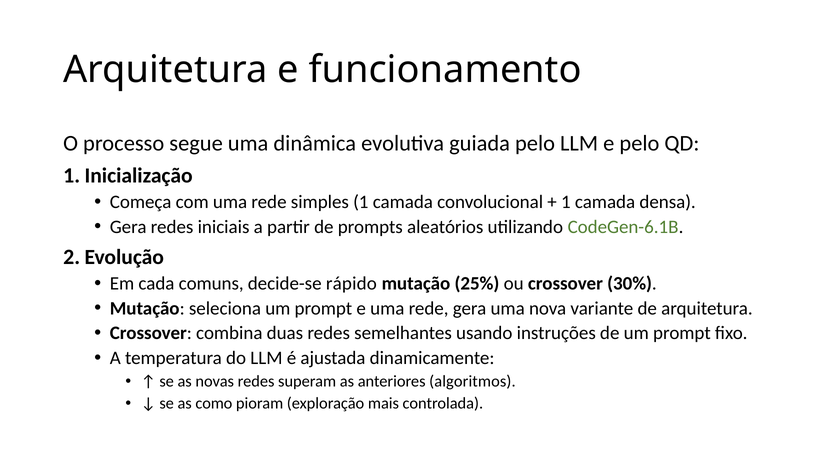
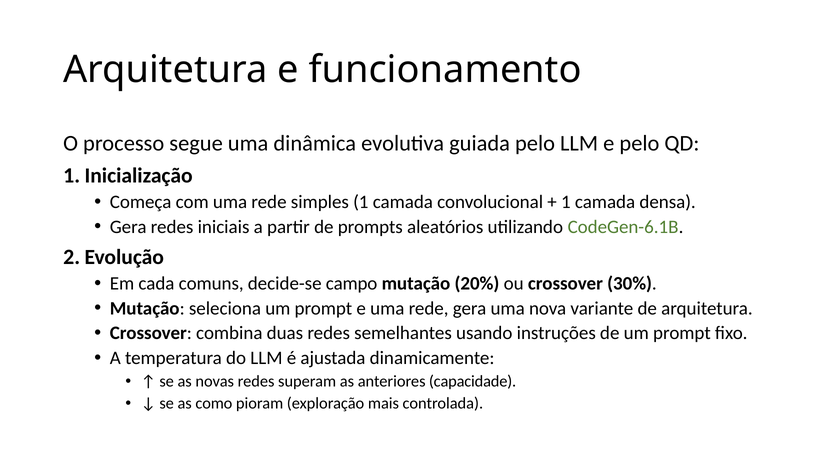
rápido: rápido -> campo (352, 284)
25%: 25% -> 20% (477, 284)
algoritmos: algoritmos -> capacidade (473, 382)
